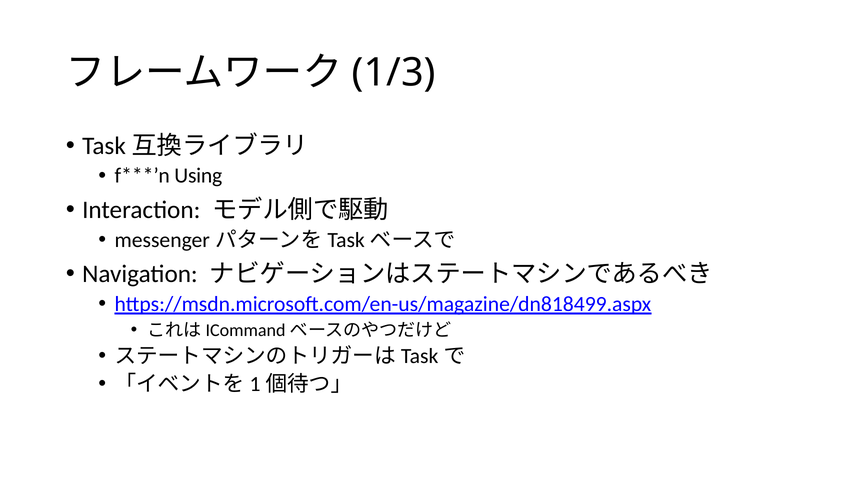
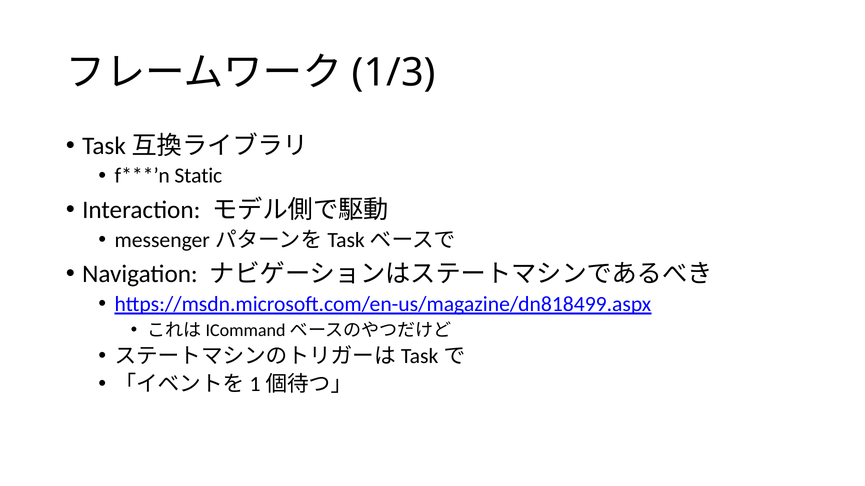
Using: Using -> Static (198, 176)
